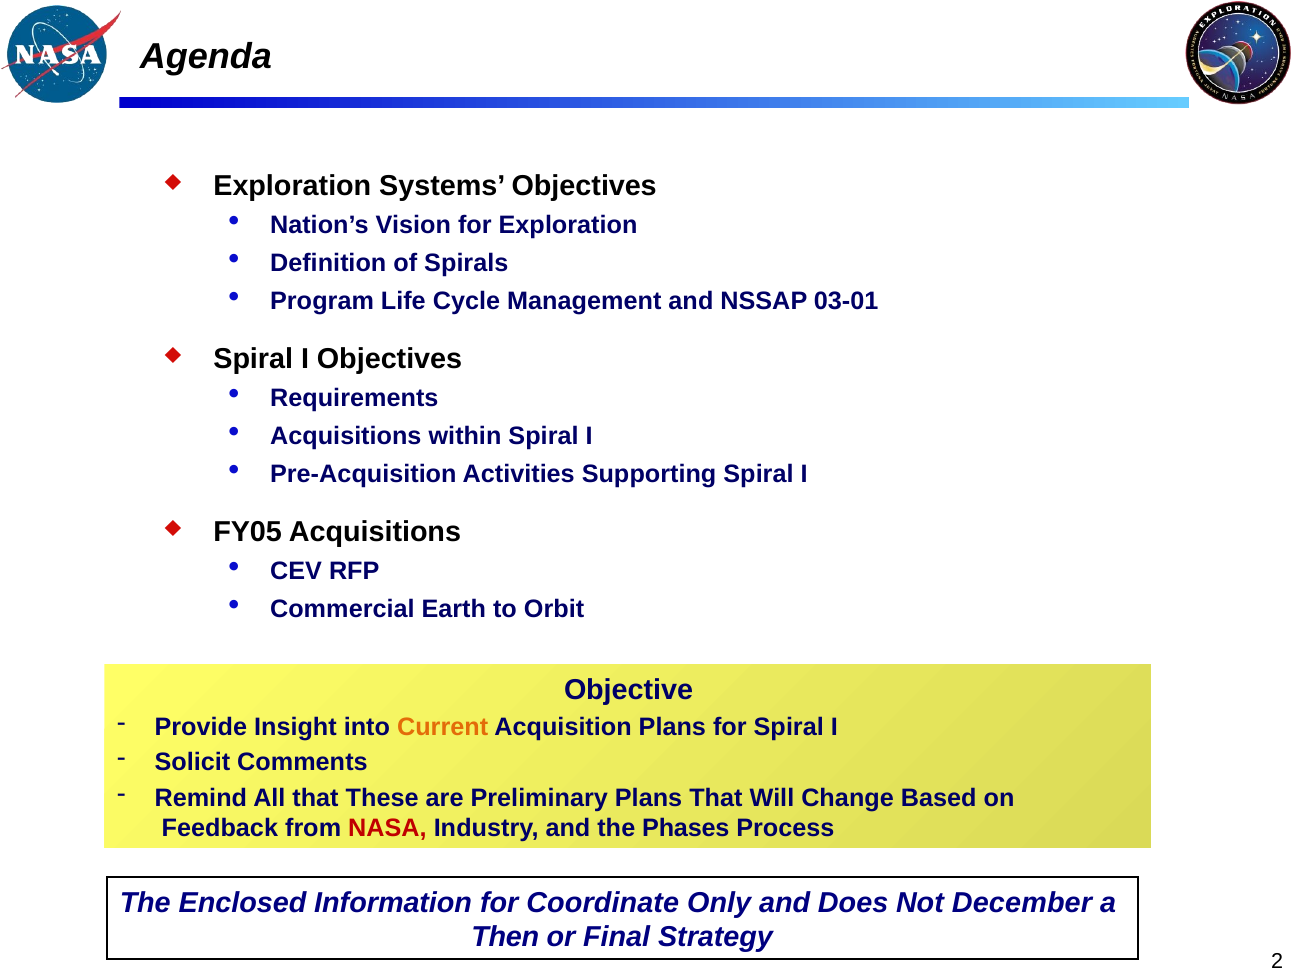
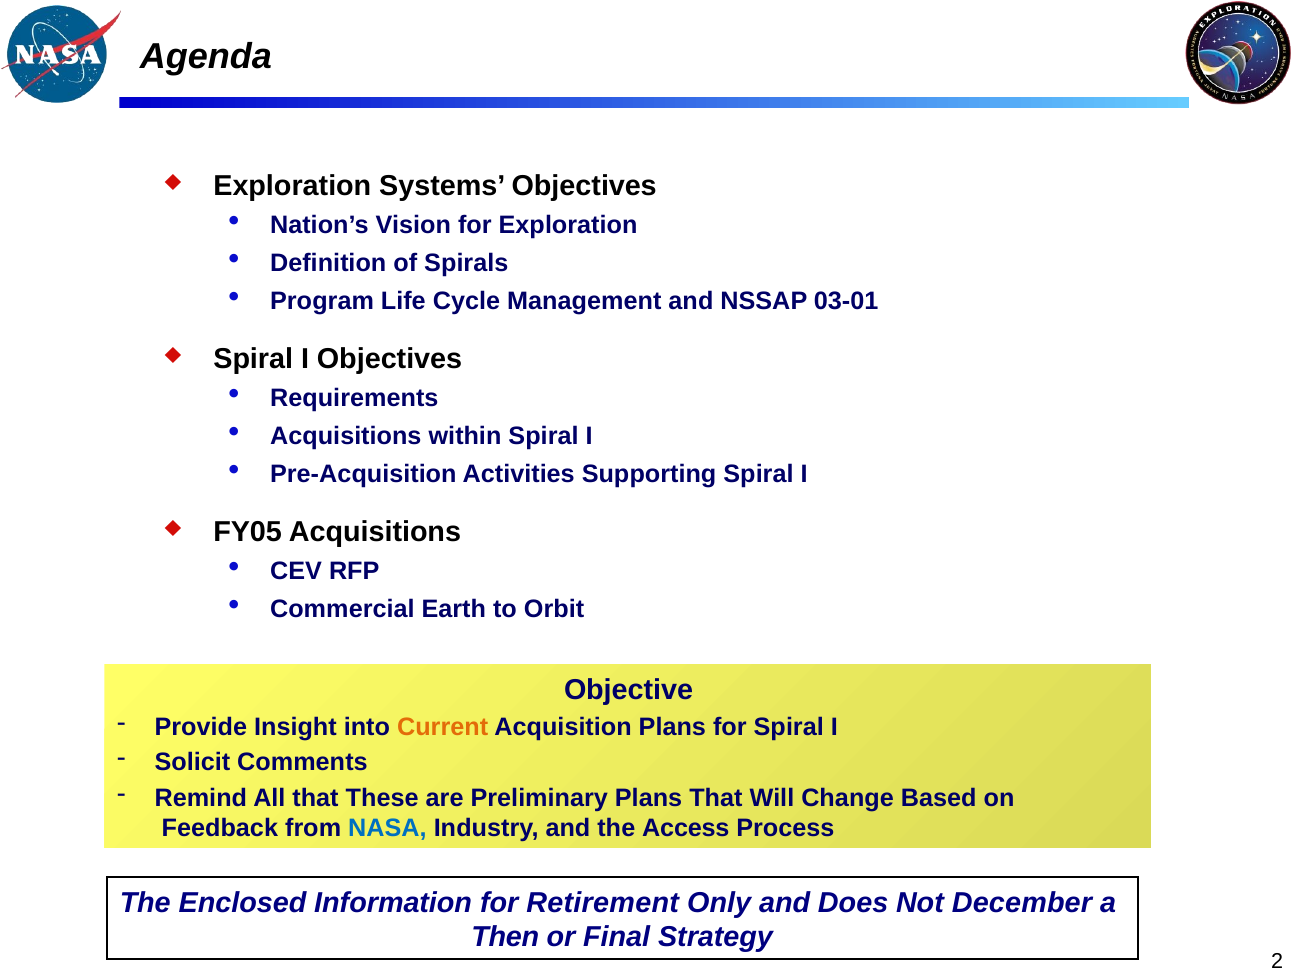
NASA colour: red -> blue (387, 828)
Phases: Phases -> Access (686, 828)
Coordinate: Coordinate -> Retirement (603, 903)
